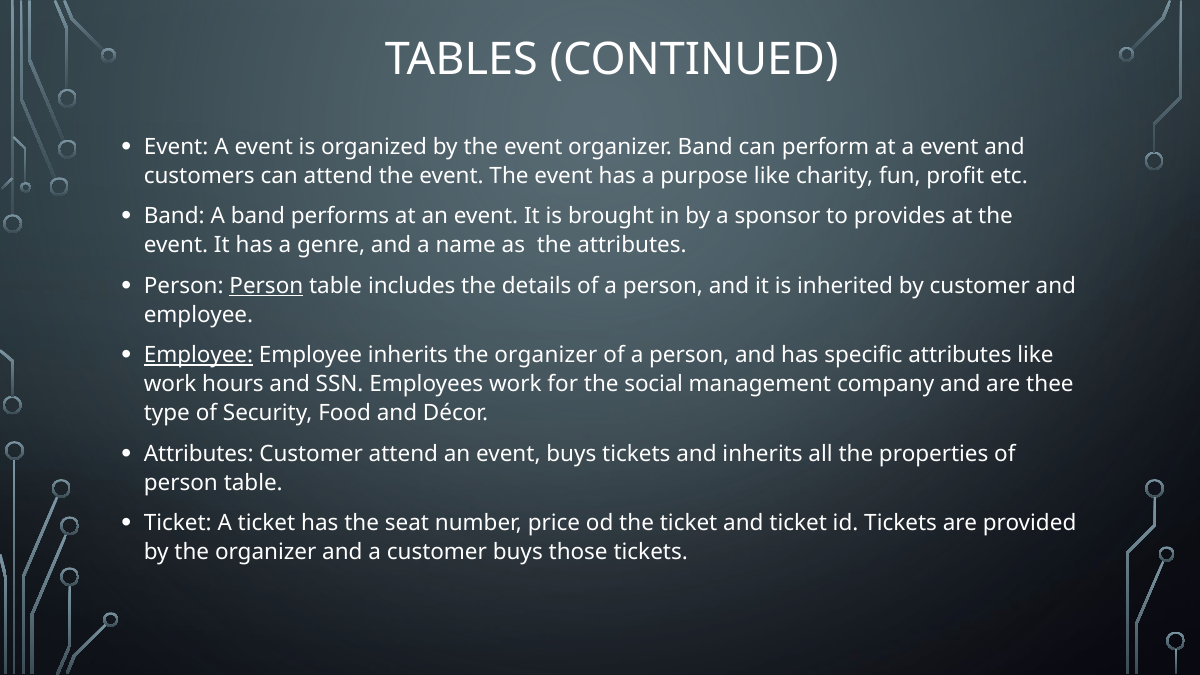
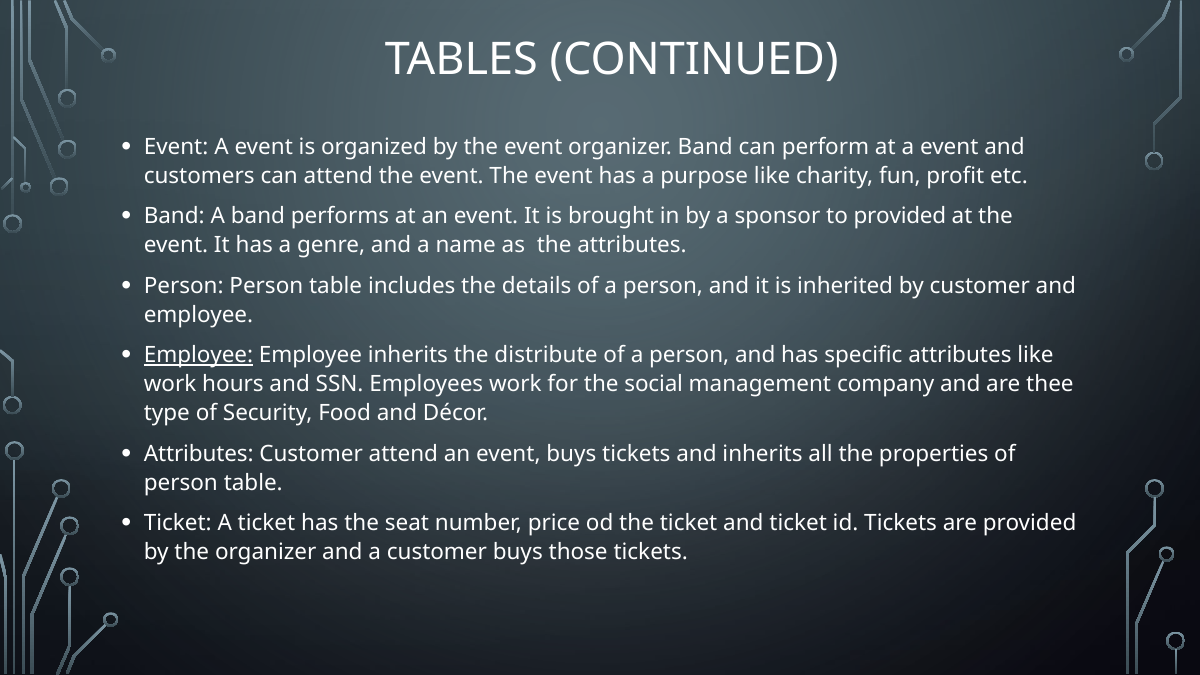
to provides: provides -> provided (900, 216)
Person underline: present -> none (266, 286)
inherits the organizer: organizer -> distribute (546, 355)
